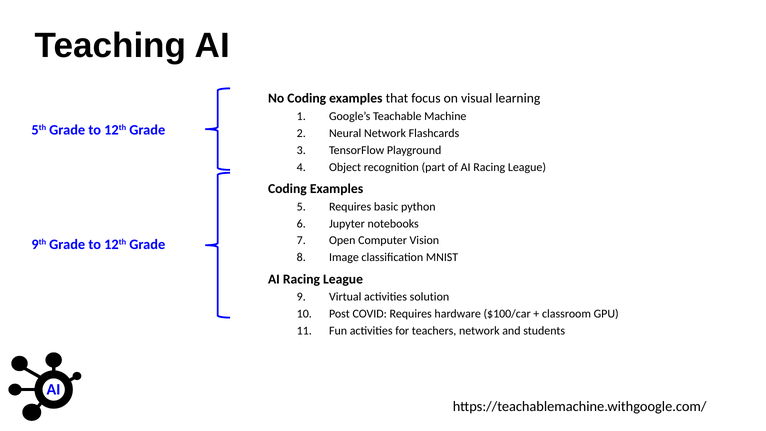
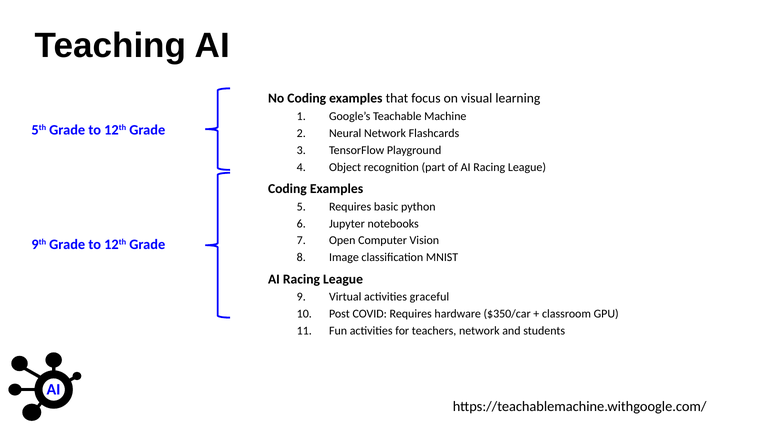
solution: solution -> graceful (429, 297)
$100/car: $100/car -> $350/car (507, 314)
